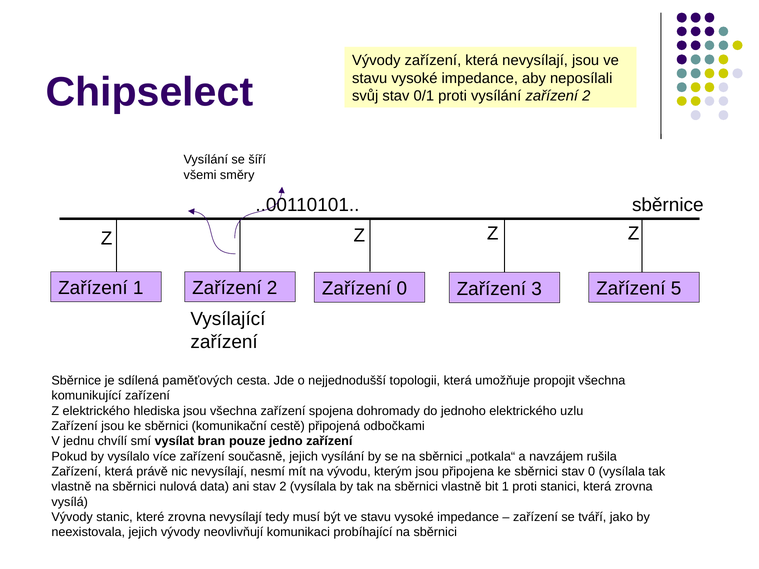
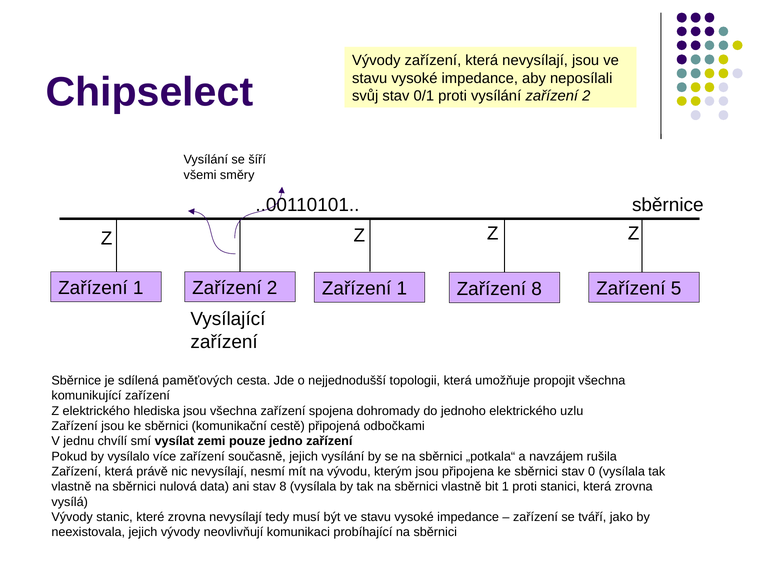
2 Zařízení 0: 0 -> 1 (402, 289)
Zařízení 3: 3 -> 8 (537, 289)
bran: bran -> zemi (211, 441)
stav 2: 2 -> 8 (283, 487)
